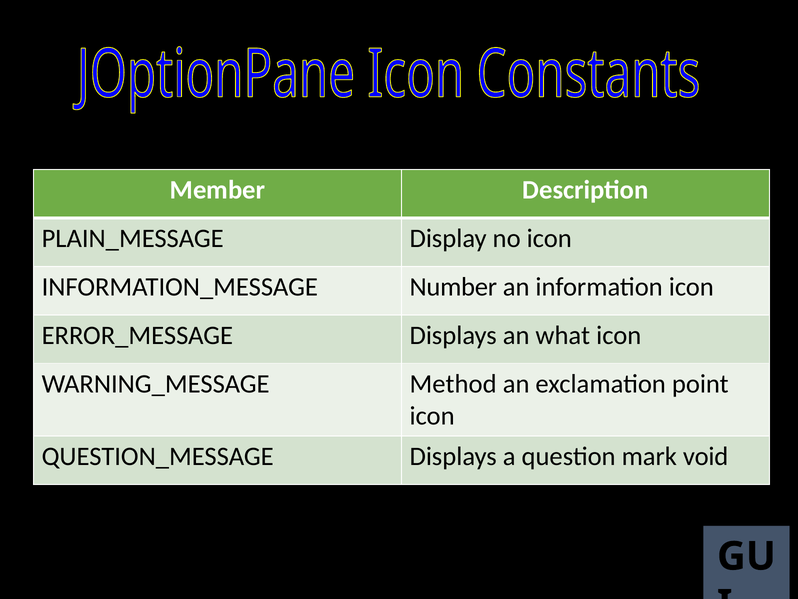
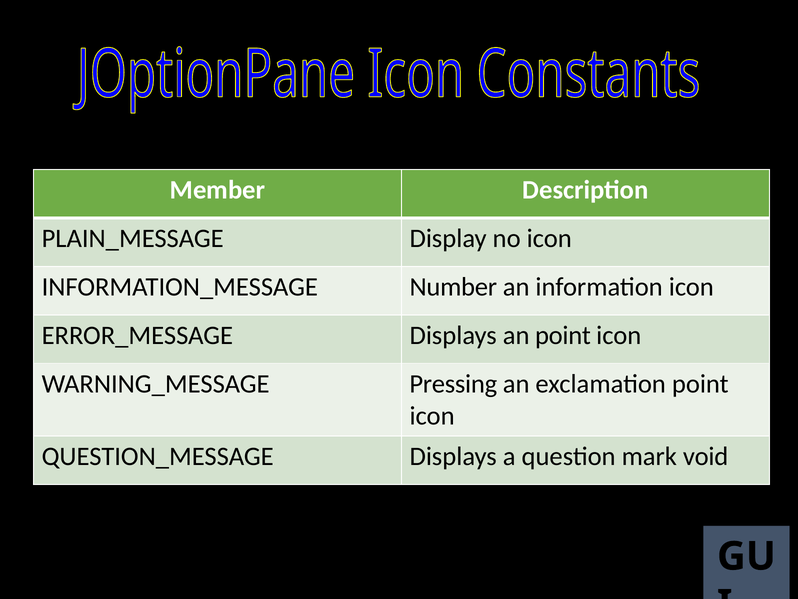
an what: what -> point (563, 335)
Method: Method -> Pressing (453, 383)
